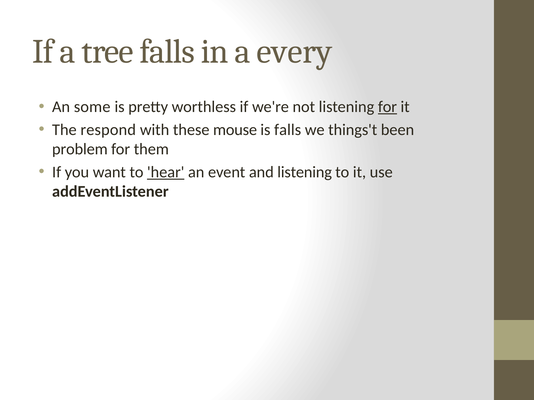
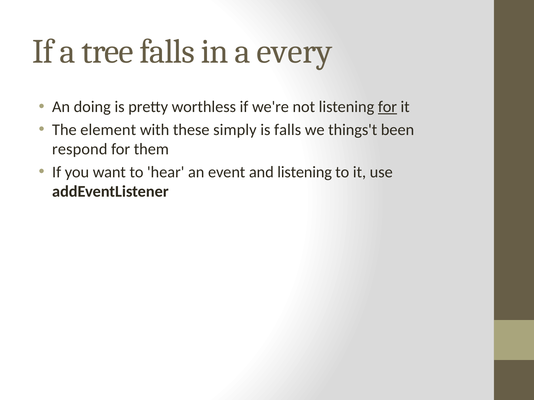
some: some -> doing (92, 107)
respond: respond -> element (108, 130)
mouse: mouse -> simply (235, 130)
problem: problem -> respond (80, 149)
hear underline: present -> none (166, 172)
